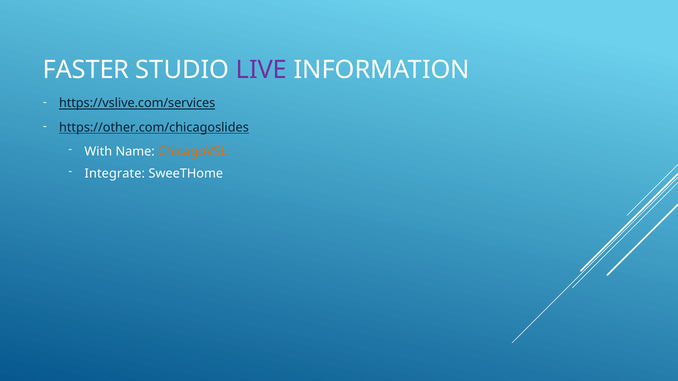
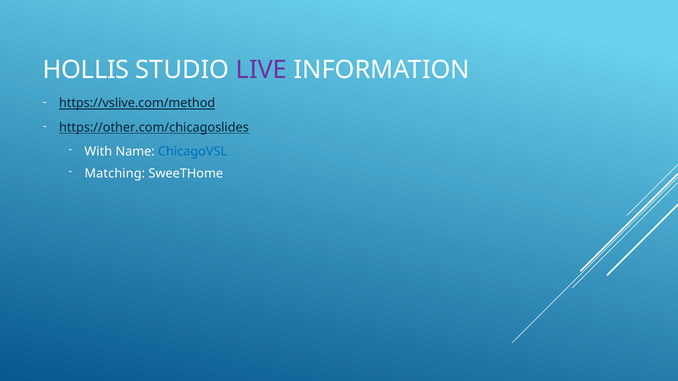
FASTER: FASTER -> HOLLIS (86, 70)
https://vslive.com/services: https://vslive.com/services -> https://vslive.com/method (137, 103)
ChicagoVSL colour: orange -> blue (193, 152)
Integrate: Integrate -> Matching (115, 174)
